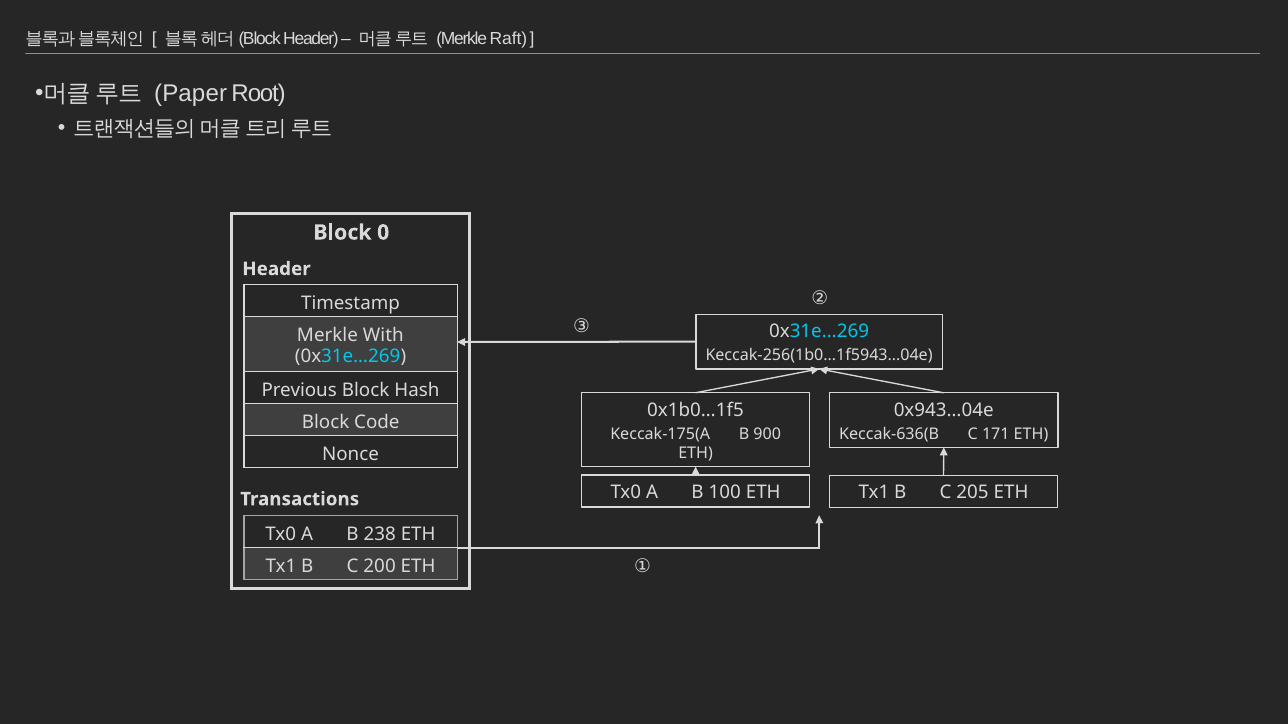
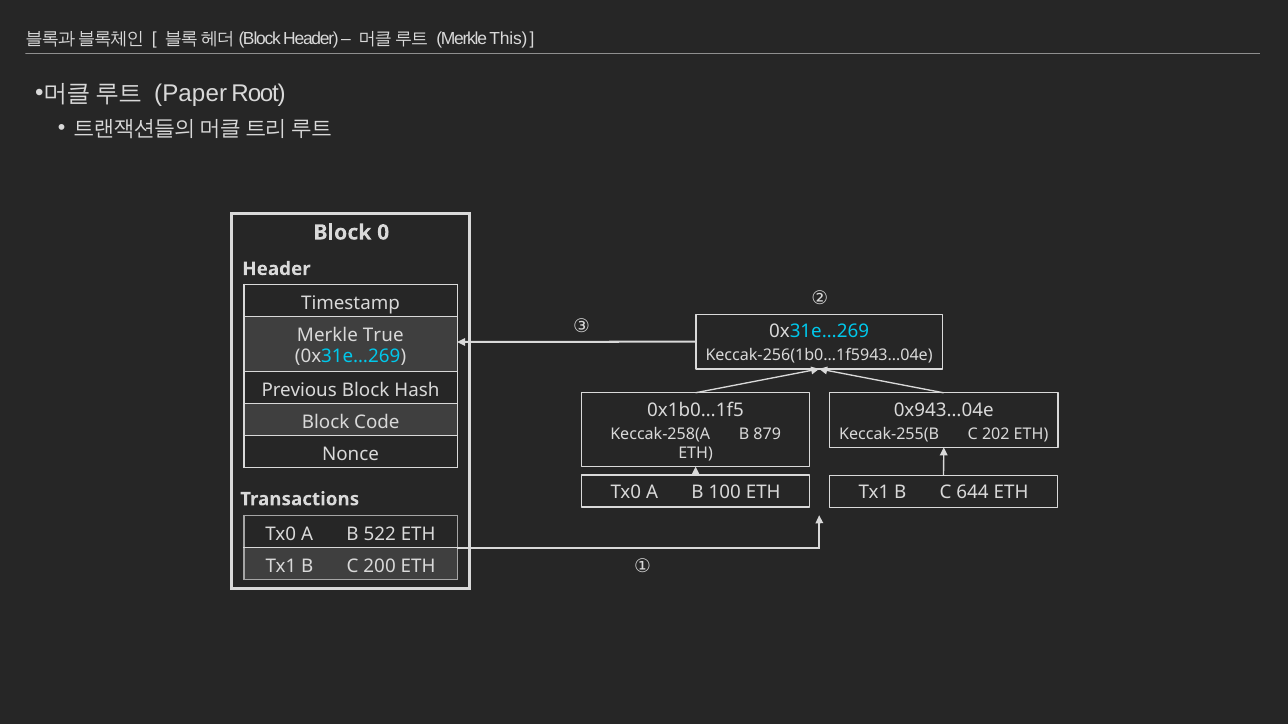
Raft: Raft -> This (509, 39)
With: With -> True (383, 335)
Keccak-175(A: Keccak-175(A -> Keccak-258(A (660, 434)
900: 900 -> 879 (767, 434)
Keccak-636(B: Keccak-636(B -> Keccak-255(B (889, 434)
171: 171 -> 202 (996, 434)
205: 205 -> 644 (973, 493)
238: 238 -> 522 (380, 534)
